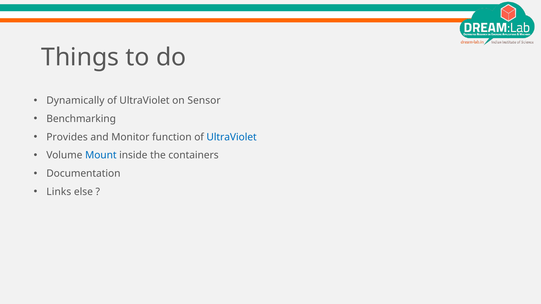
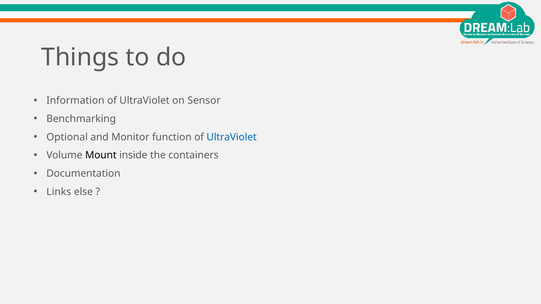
Dynamically: Dynamically -> Information (75, 101)
Provides: Provides -> Optional (67, 137)
Mount colour: blue -> black (101, 155)
